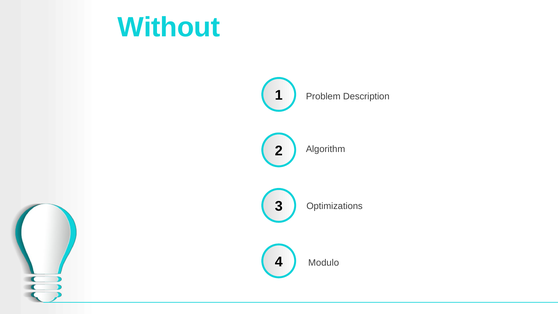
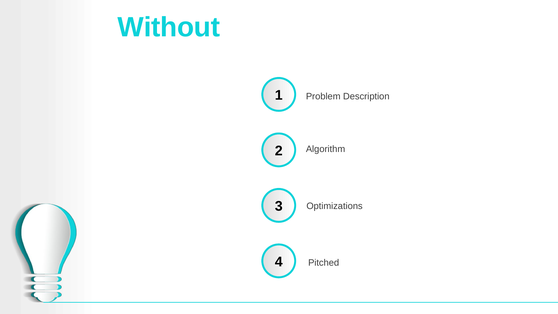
Modulo: Modulo -> Pitched (324, 263)
